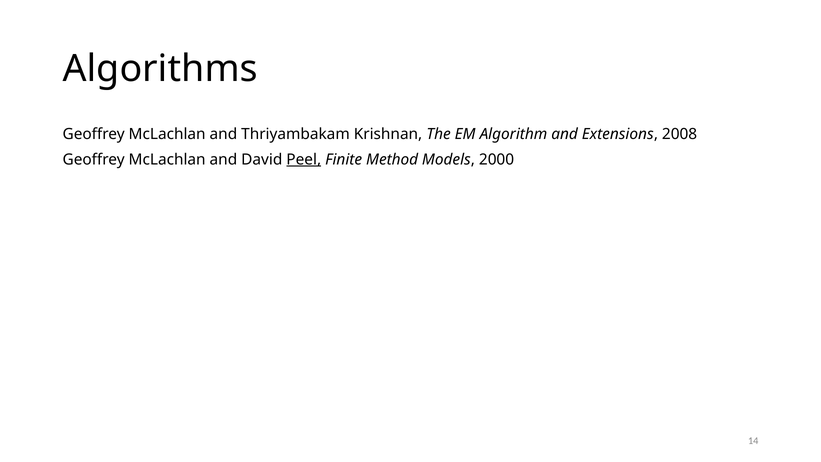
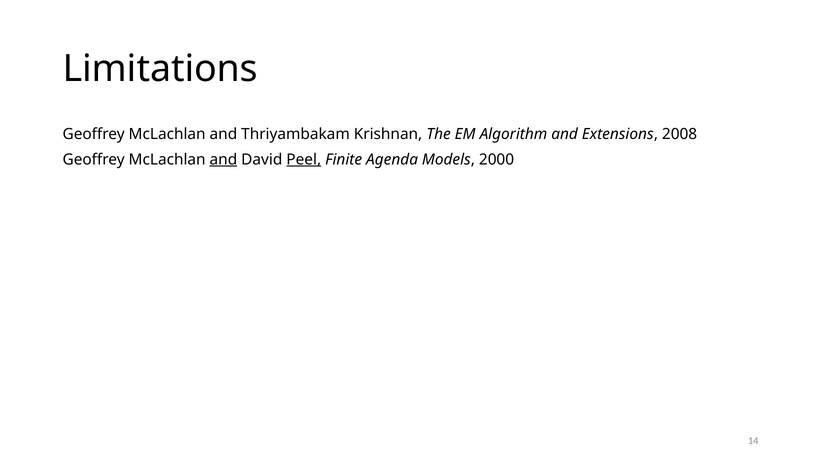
Algorithms: Algorithms -> Limitations (160, 69)
and underline: none -> present (223, 159)
Method: Method -> Agenda (392, 159)
